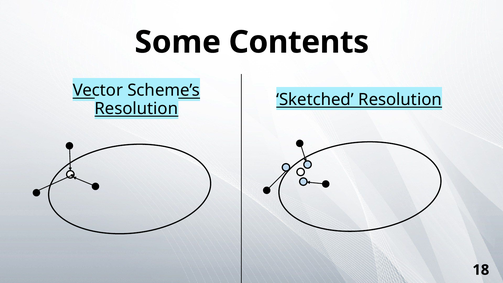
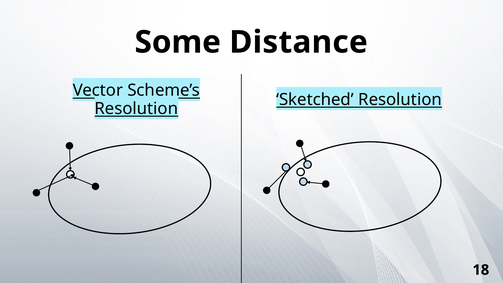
Contents: Contents -> Distance (299, 42)
